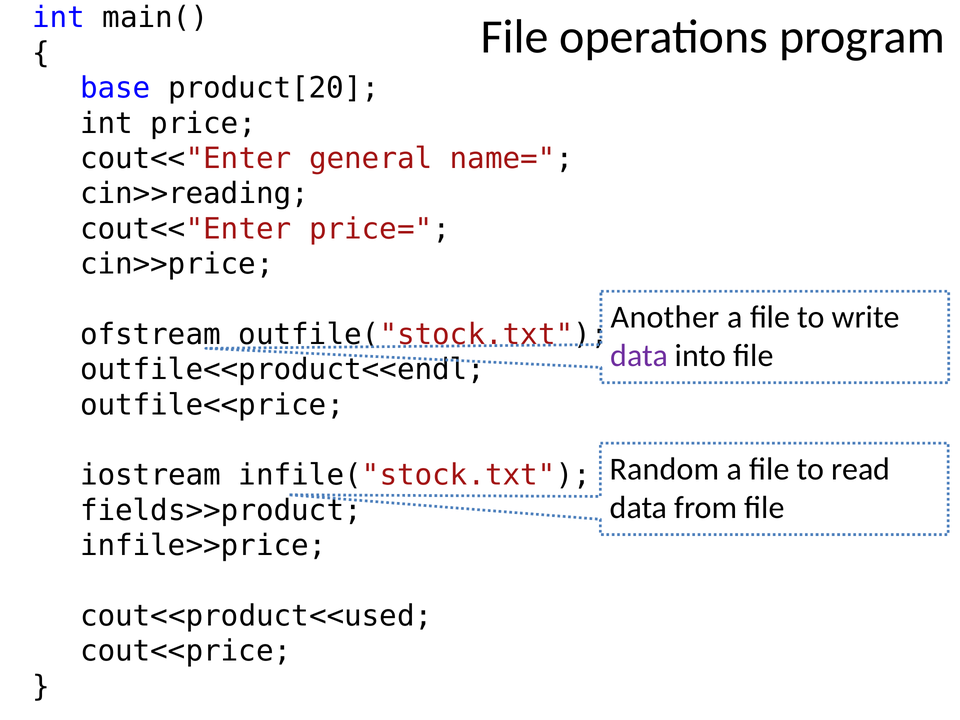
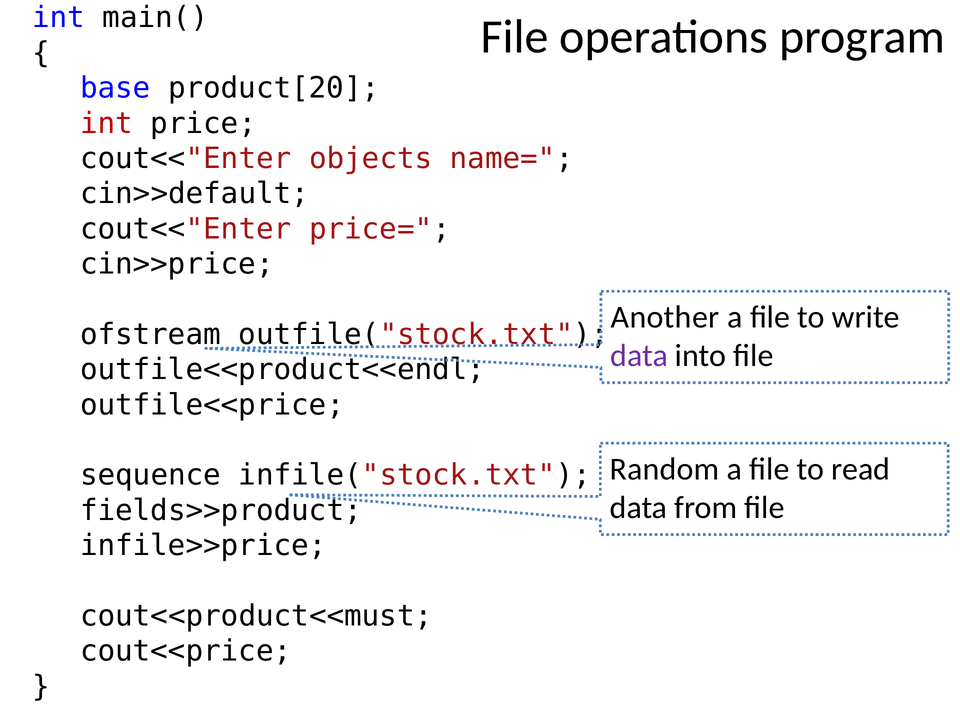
int colour: black -> red (106, 123)
general: general -> objects (371, 159)
cin>>reading: cin>>reading -> cin>>default (195, 194)
iostream: iostream -> sequence (151, 475)
cout<<product<<used: cout<<product<<used -> cout<<product<<must (256, 616)
